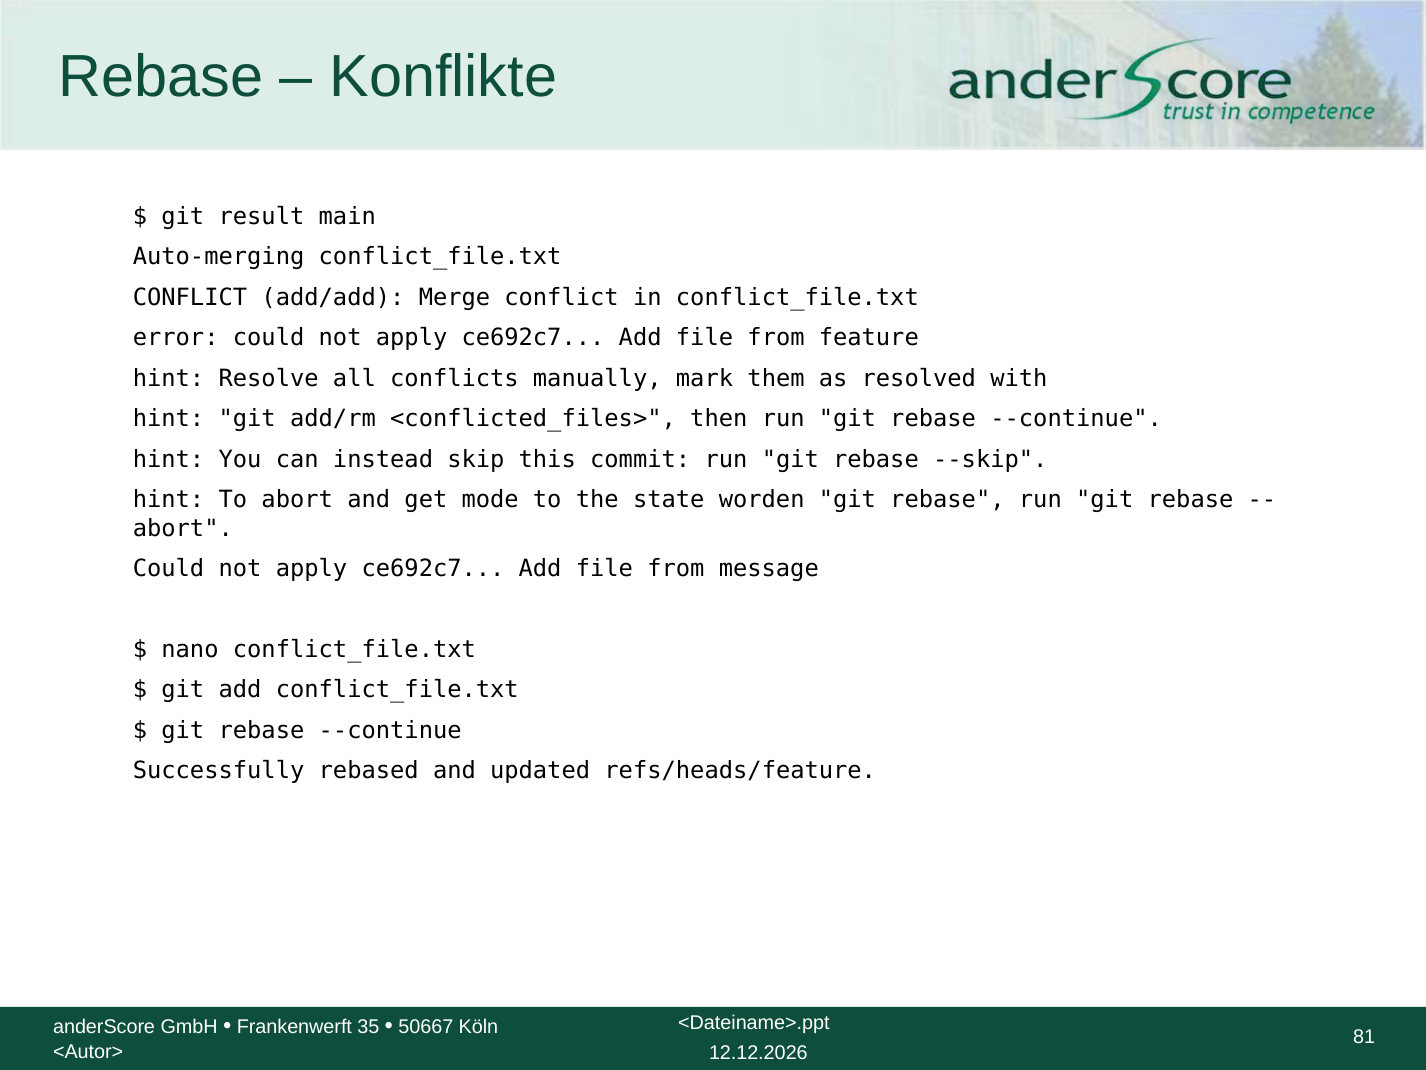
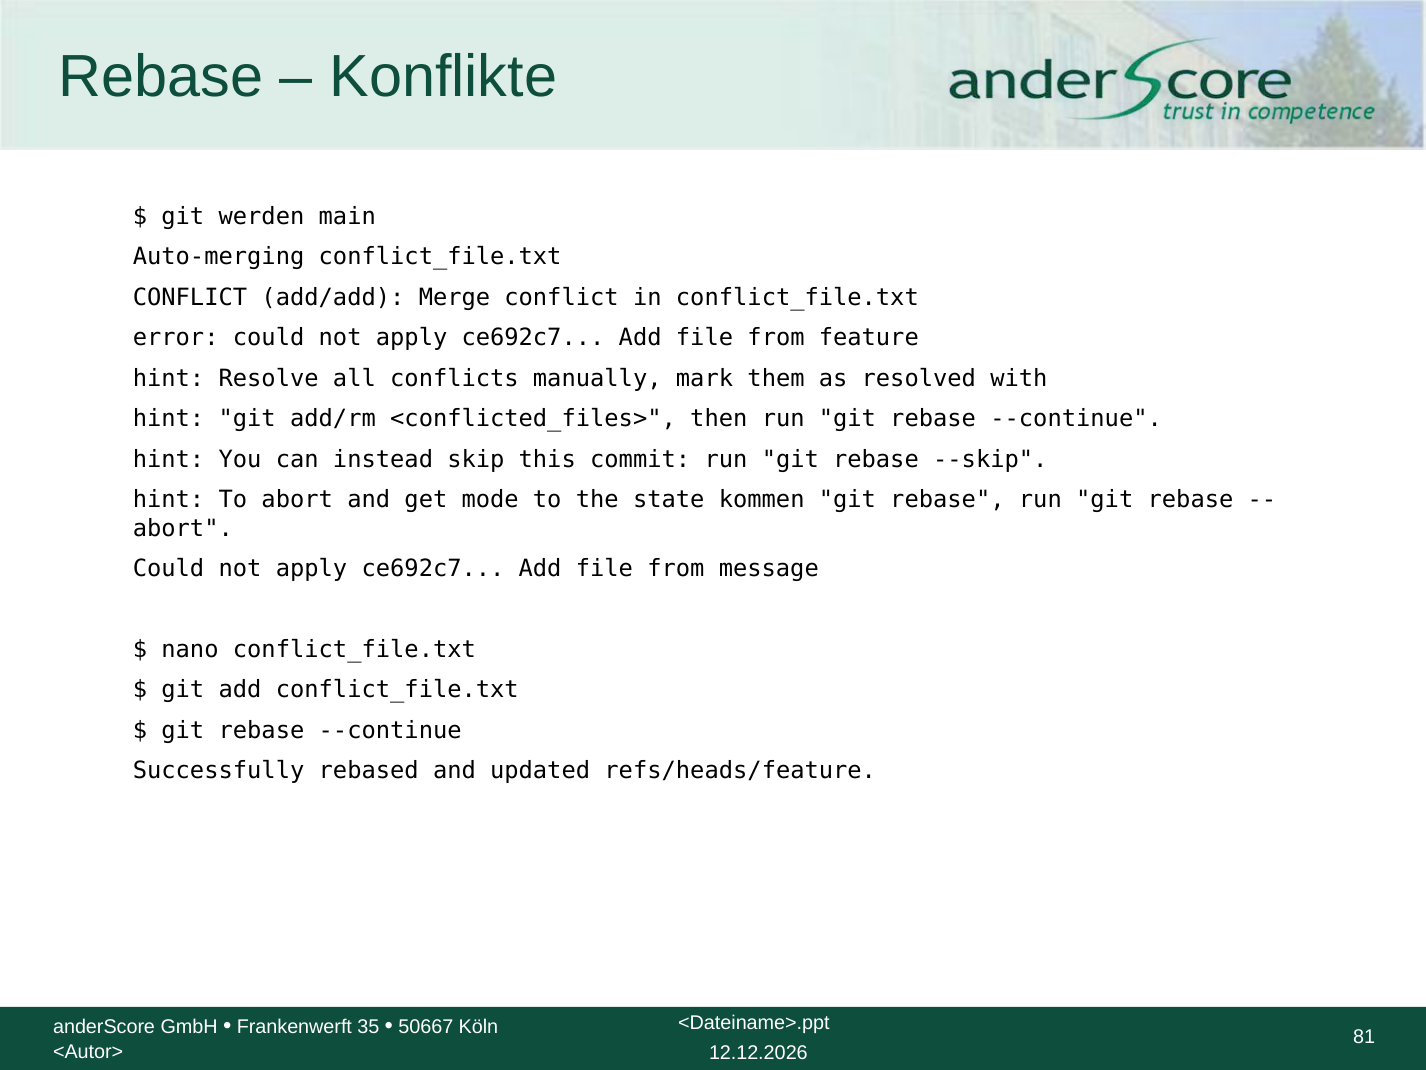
result: result -> werden (261, 217)
worden: worden -> kommen (762, 499)
